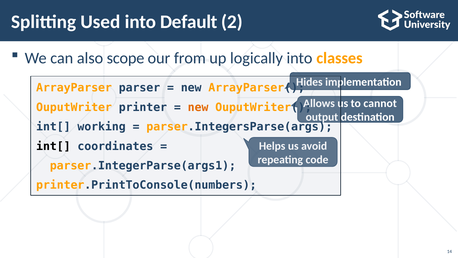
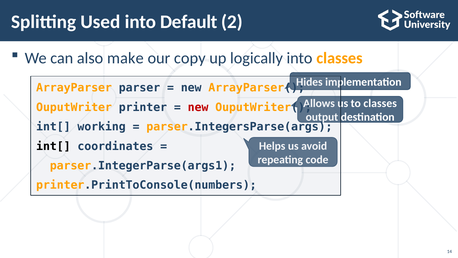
scope: scope -> make (125, 58)
from: from -> copy (190, 58)
to cannot: cannot -> classes (380, 103)
new colour: orange -> red (198, 107)
